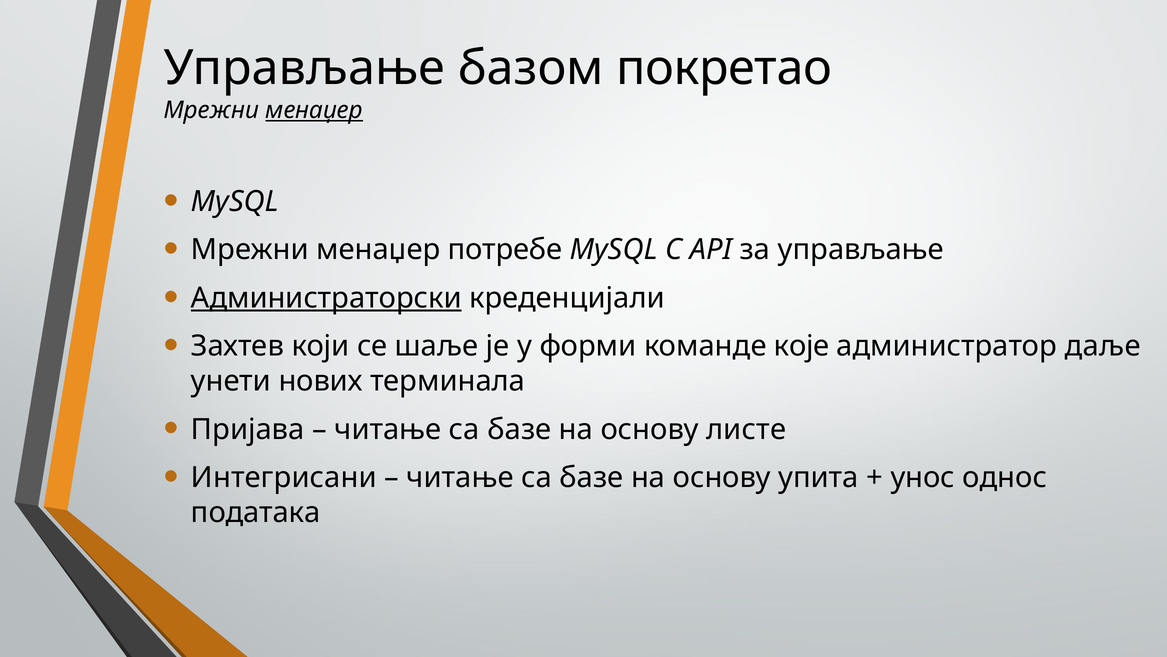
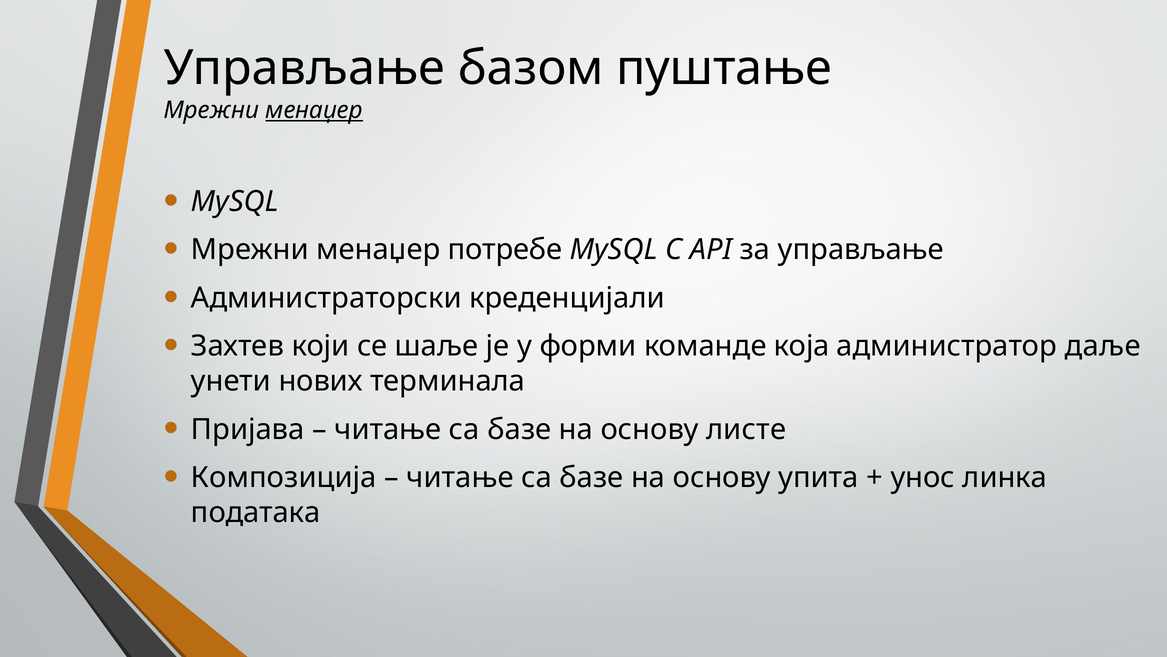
покретао: покретао -> пуштање (724, 68)
Администраторски underline: present -> none (326, 298)
које: које -> која (802, 346)
Интегрисани: Интегрисани -> Композиција (284, 477)
однос: однос -> линка (1005, 477)
